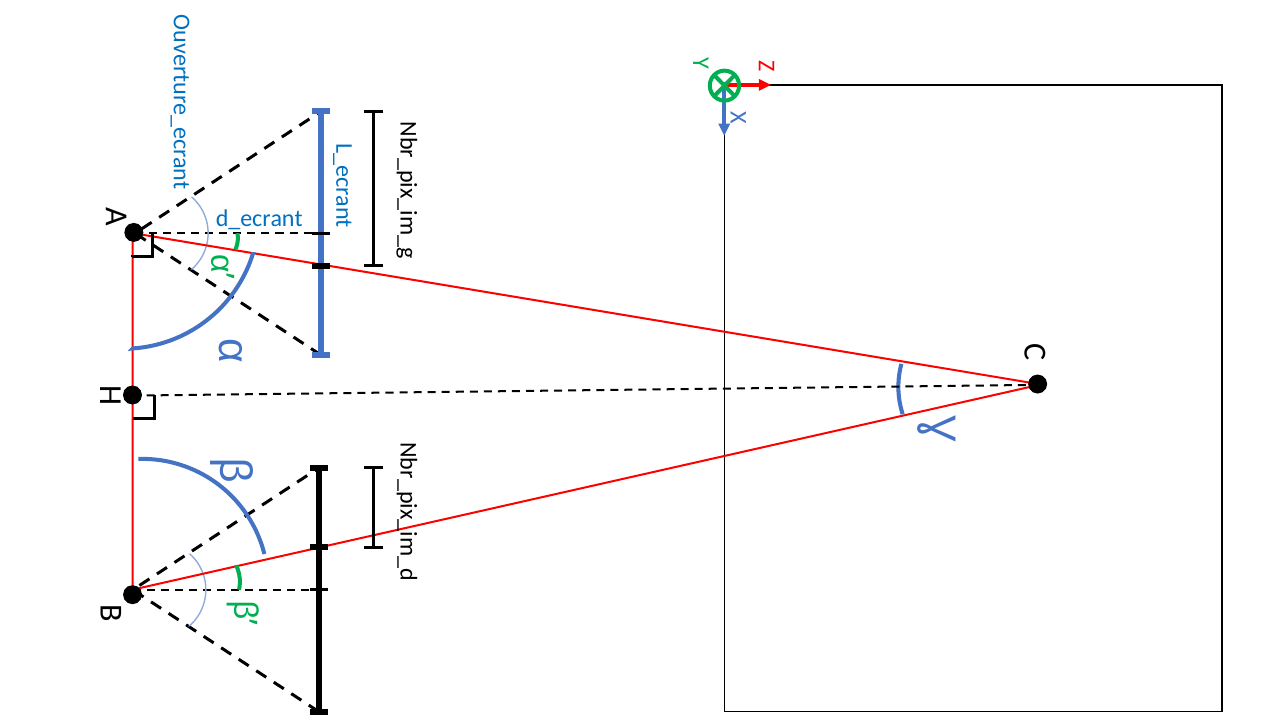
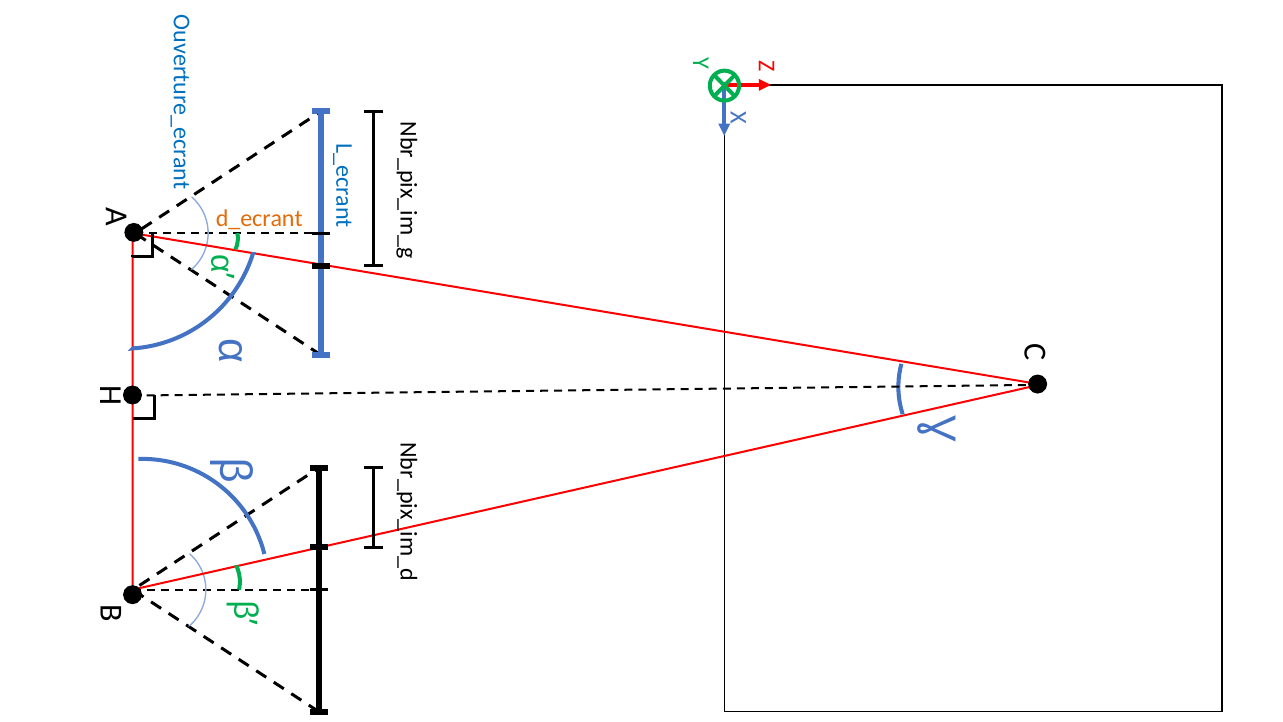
d_ecrant colour: blue -> orange (259, 218)
